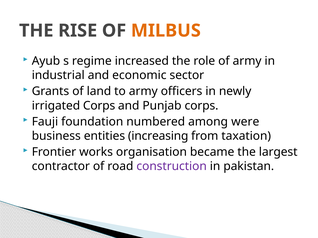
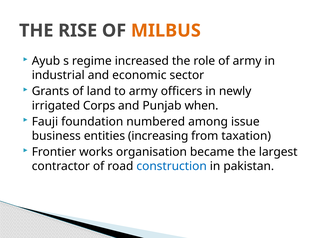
Punjab corps: corps -> when (201, 106)
were: were -> issue (245, 122)
construction colour: purple -> blue (172, 167)
